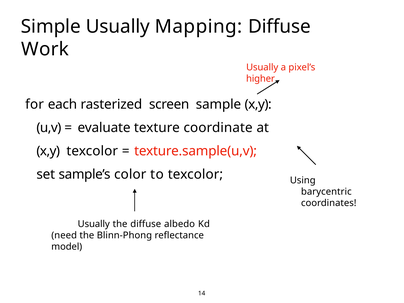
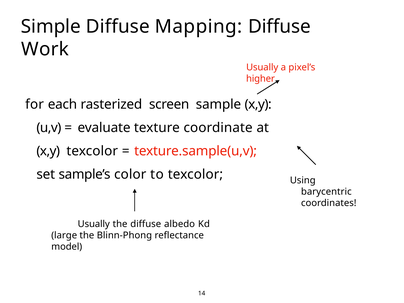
Simple Usually: Usually -> Diffuse (118, 26)
need: need -> large (64, 235)
